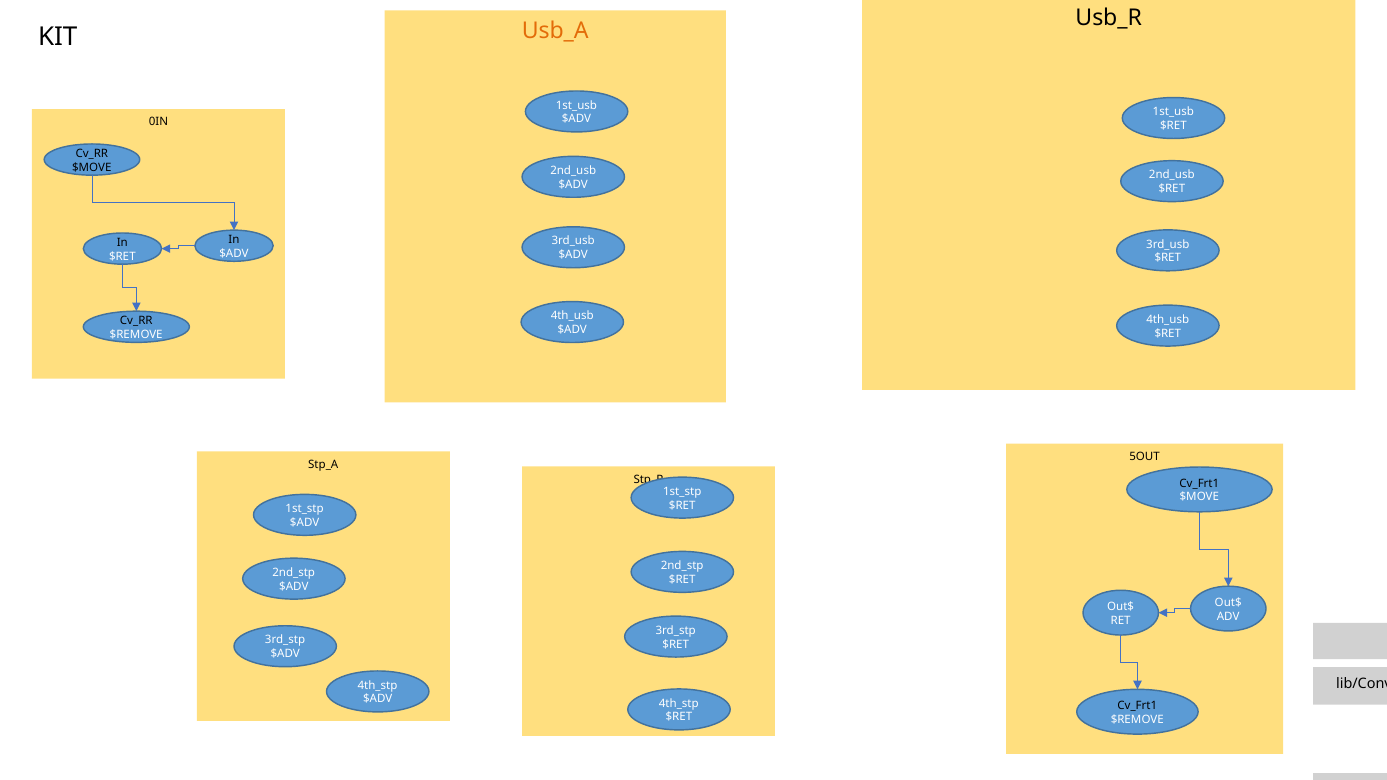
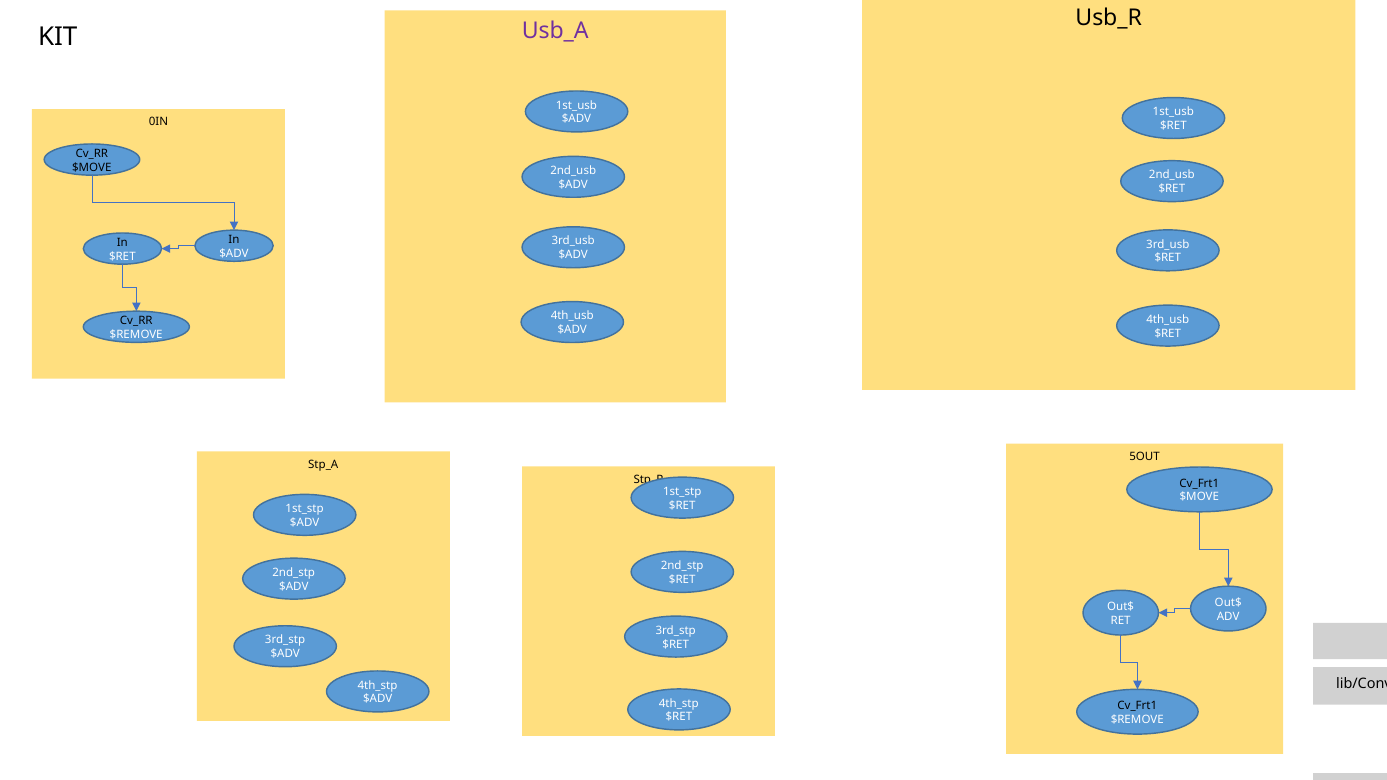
Usb_A colour: orange -> purple (555, 31)
